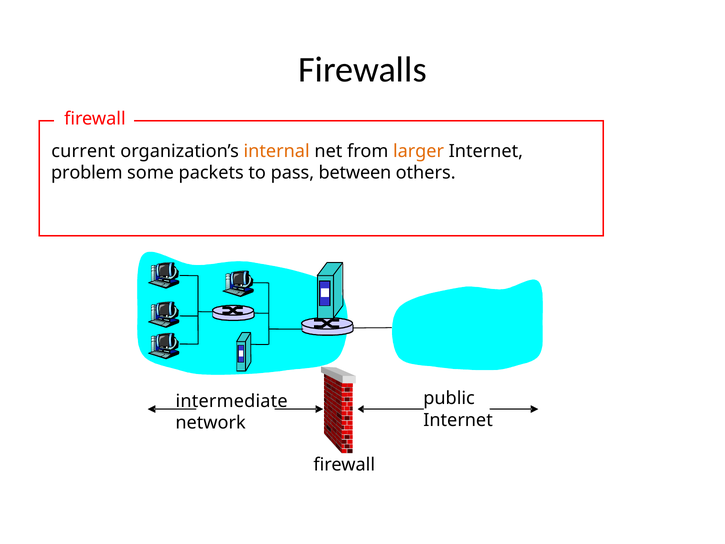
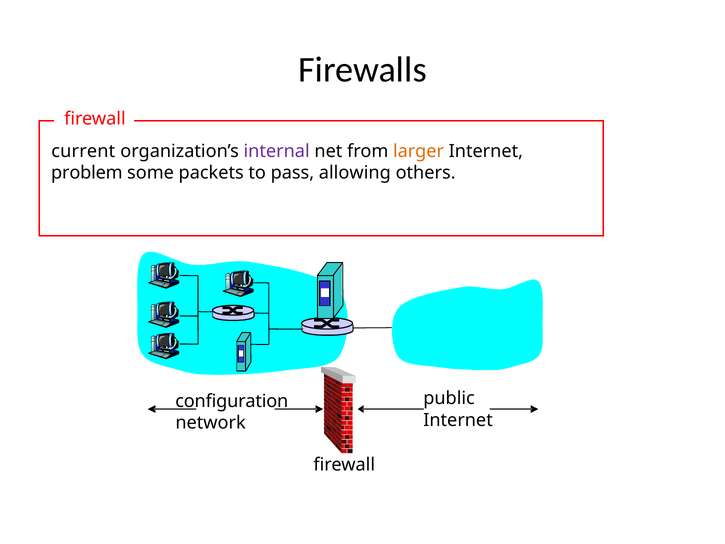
internal colour: orange -> purple (277, 151)
between: between -> allowing (355, 173)
intermediate: intermediate -> configuration (232, 401)
